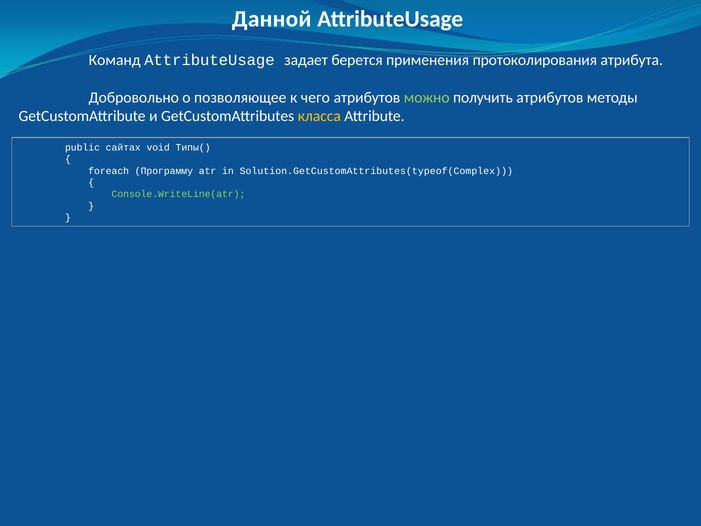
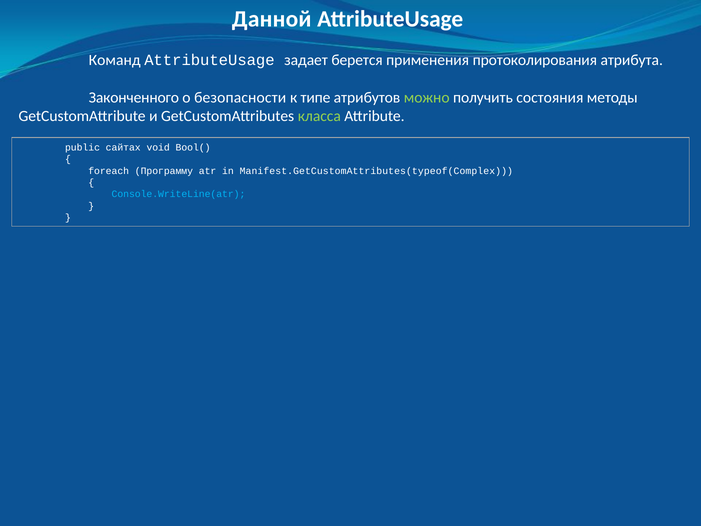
Добровольно: Добровольно -> Законченного (134, 97)
позволяющее: позволяющее -> безопасности (240, 97)
чего: чего -> типе (316, 97)
получить атрибутов: атрибутов -> состояния (550, 97)
класса colour: yellow -> light green (319, 116)
Типы(: Типы( -> Bool( (193, 147)
Solution.GetCustomAttributes(typeof(Complex: Solution.GetCustomAttributes(typeof(Complex -> Manifest.GetCustomAttributes(typeof(Complex (376, 171)
Console.WriteLine(atr colour: light green -> light blue (178, 194)
